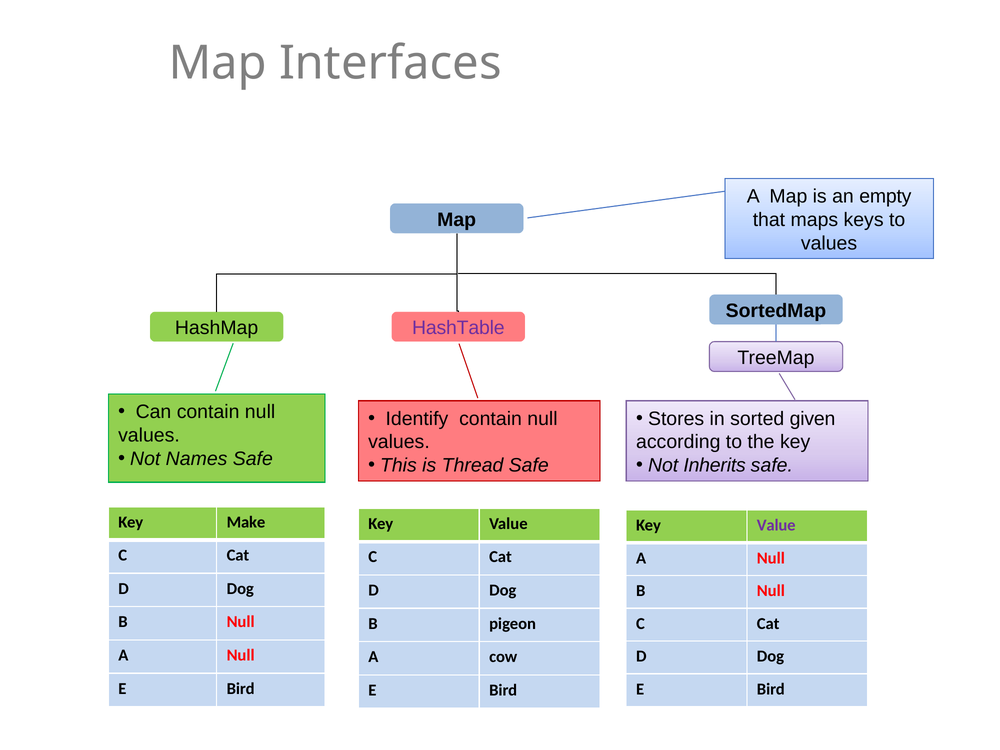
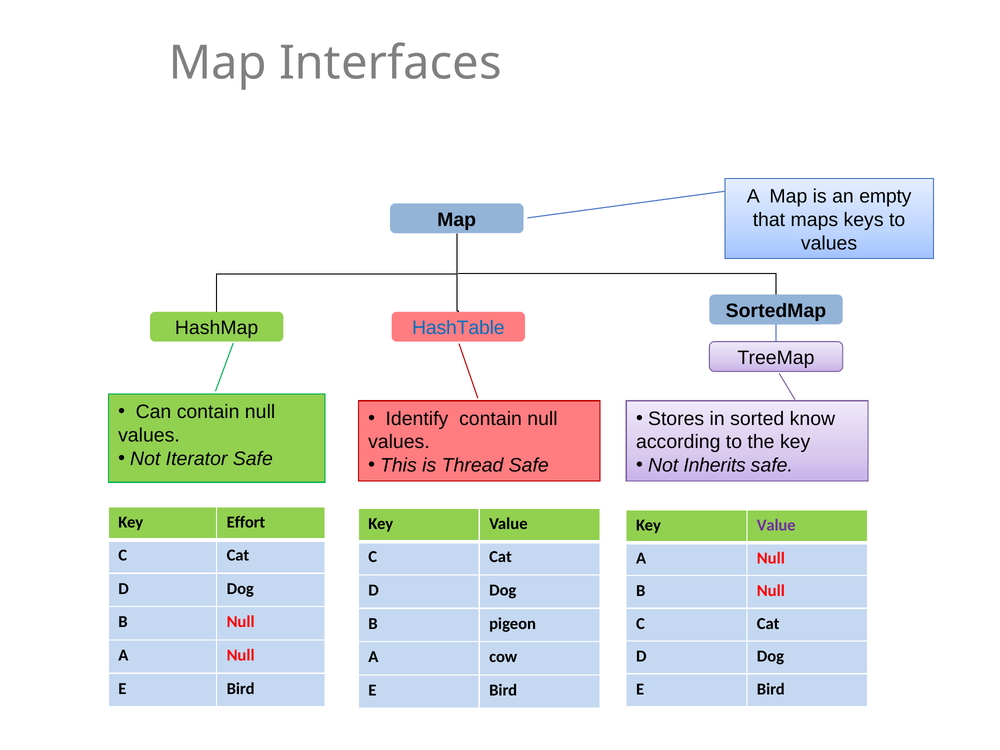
HashTable colour: purple -> blue (458, 328)
given: given -> know (812, 419)
Names: Names -> Iterator (197, 459)
Make: Make -> Effort (246, 522)
